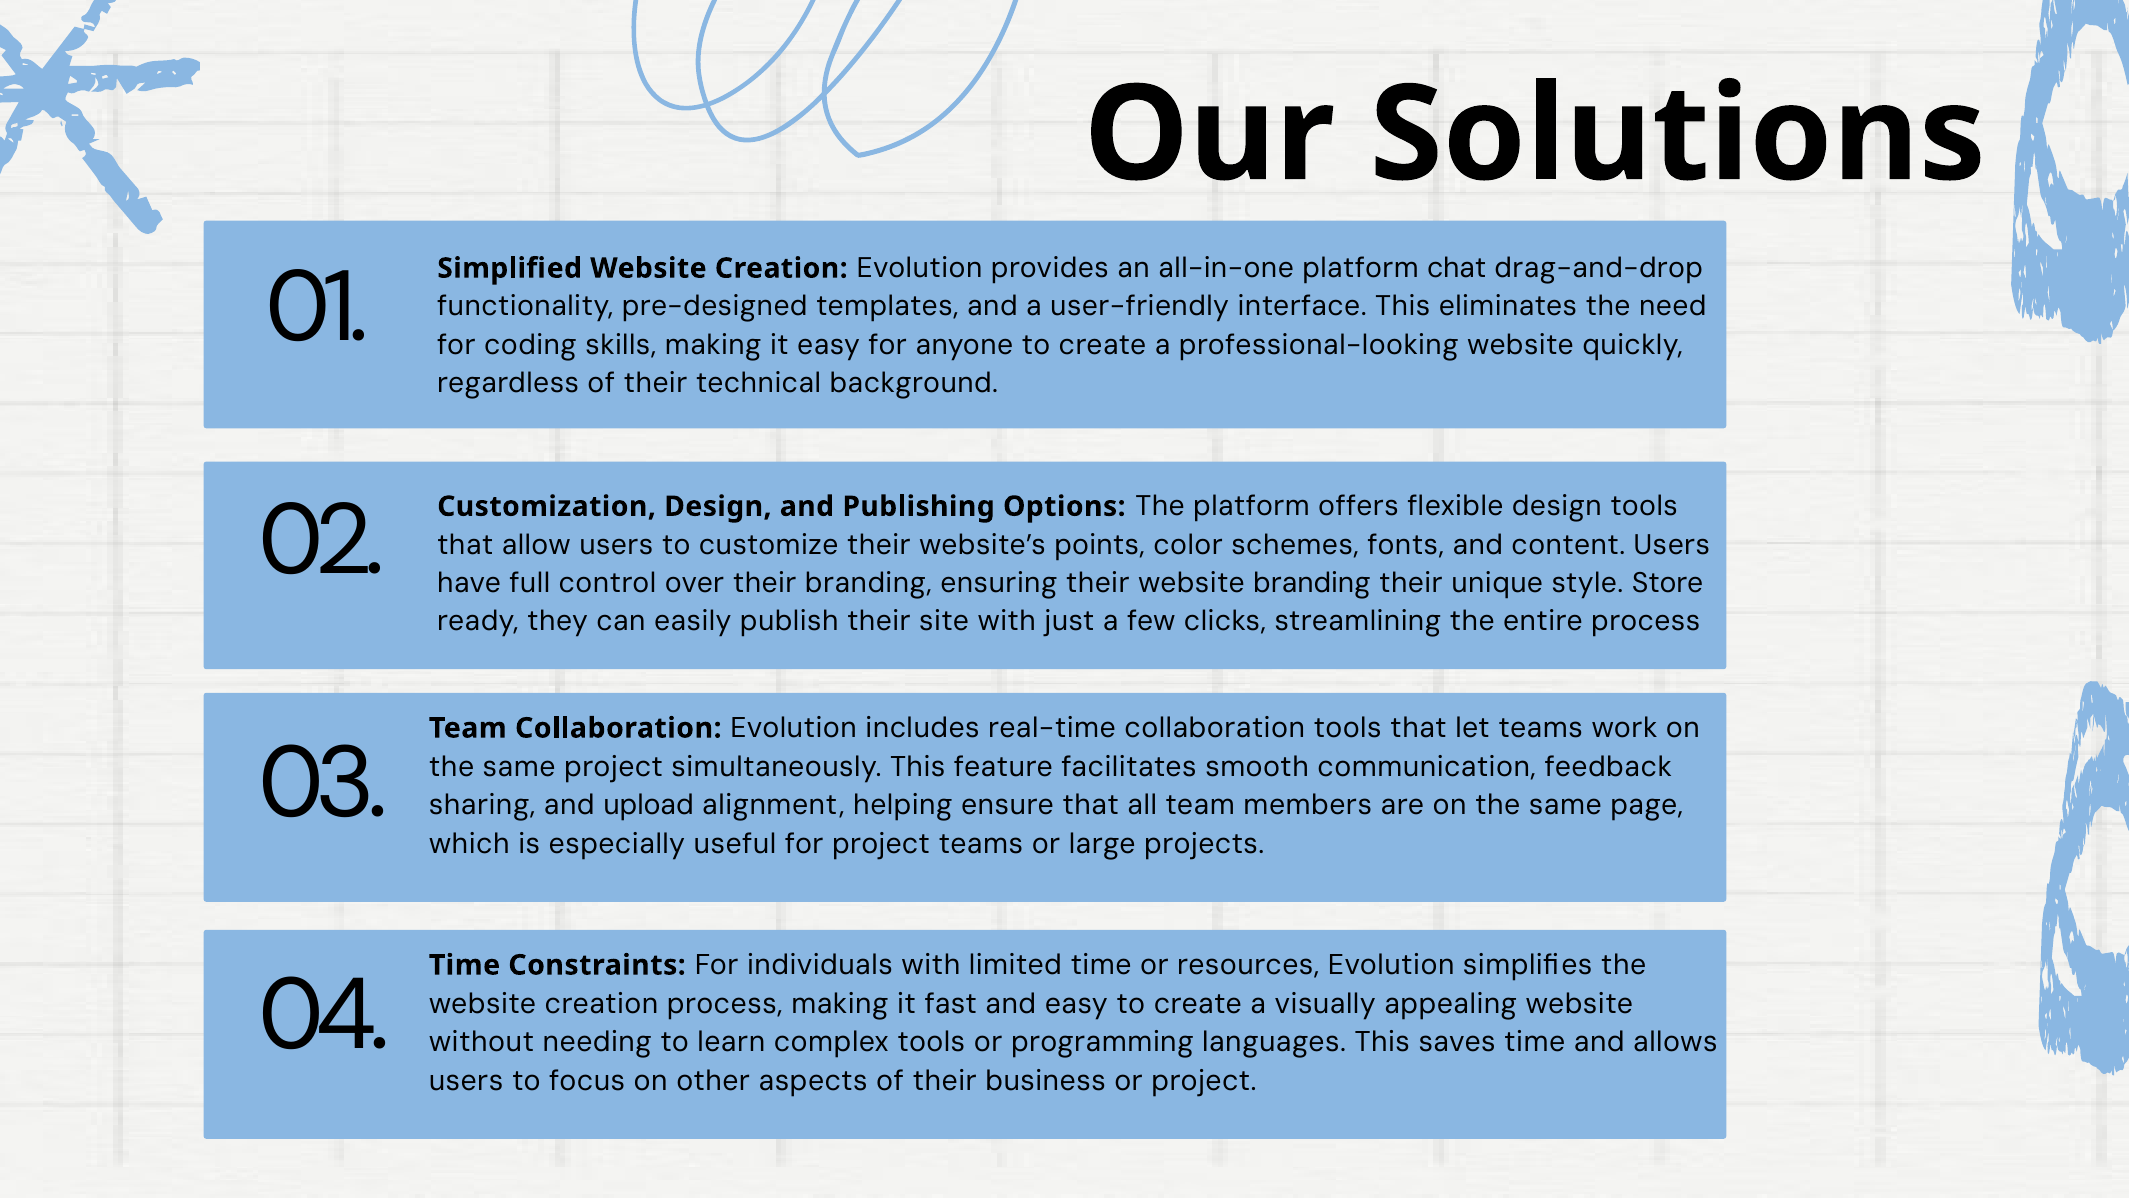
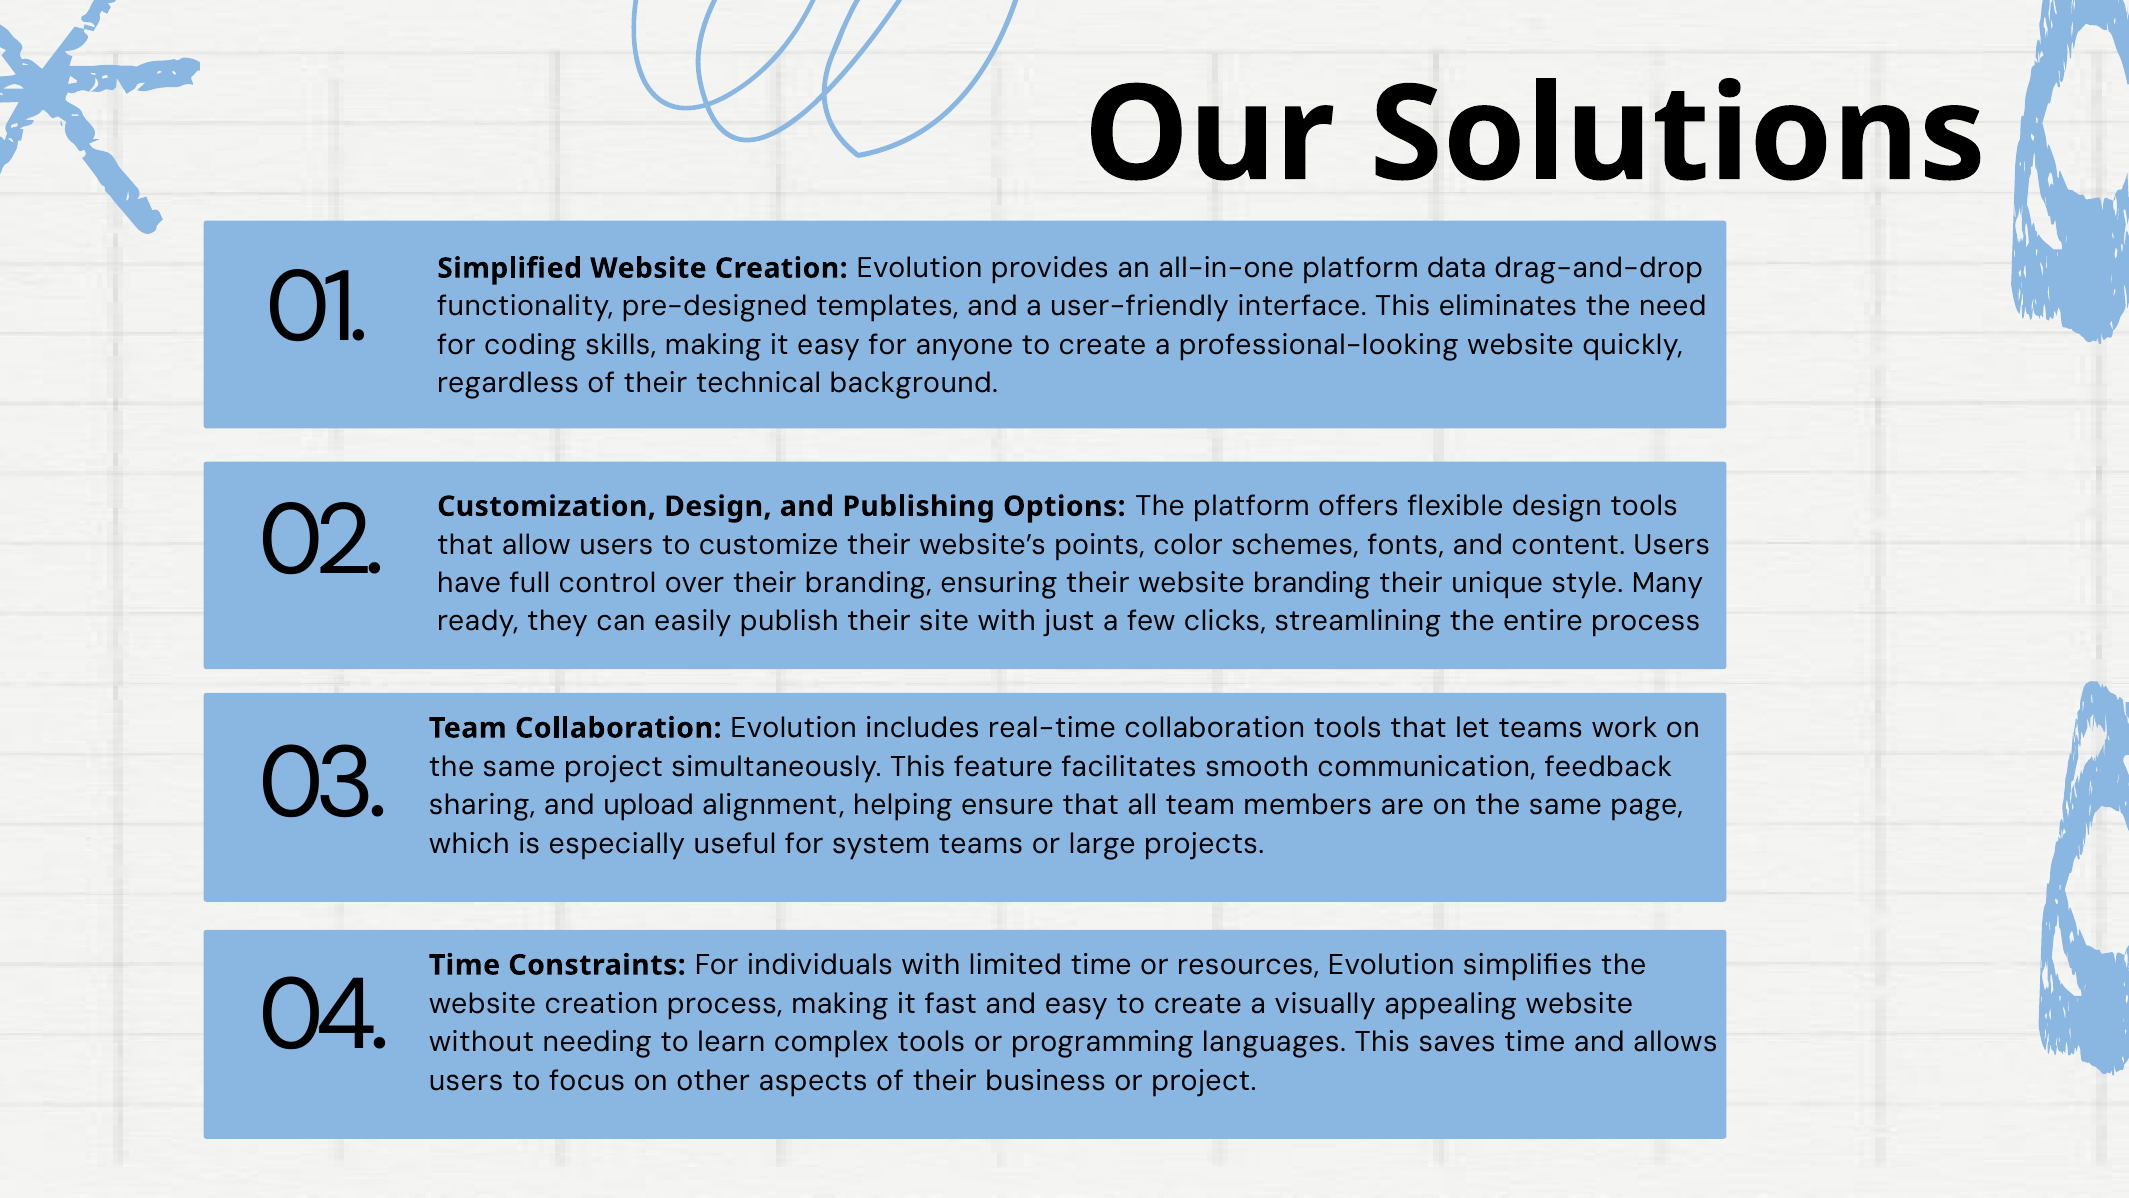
chat: chat -> data (1457, 268)
Store: Store -> Many (1667, 583)
for project: project -> system (881, 843)
